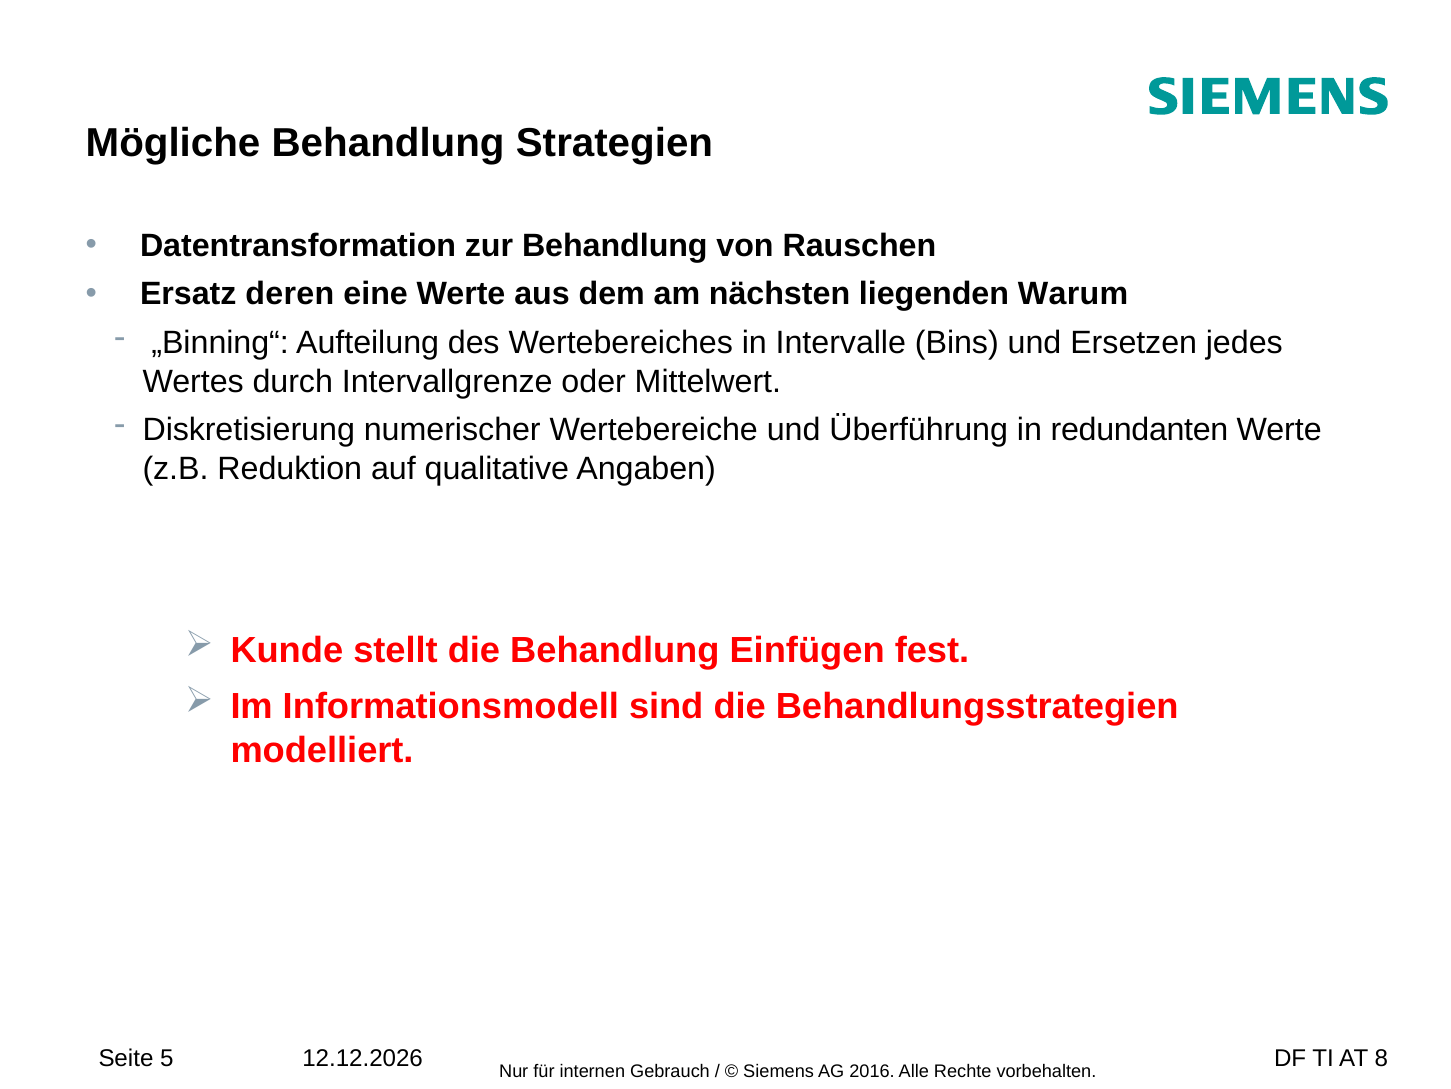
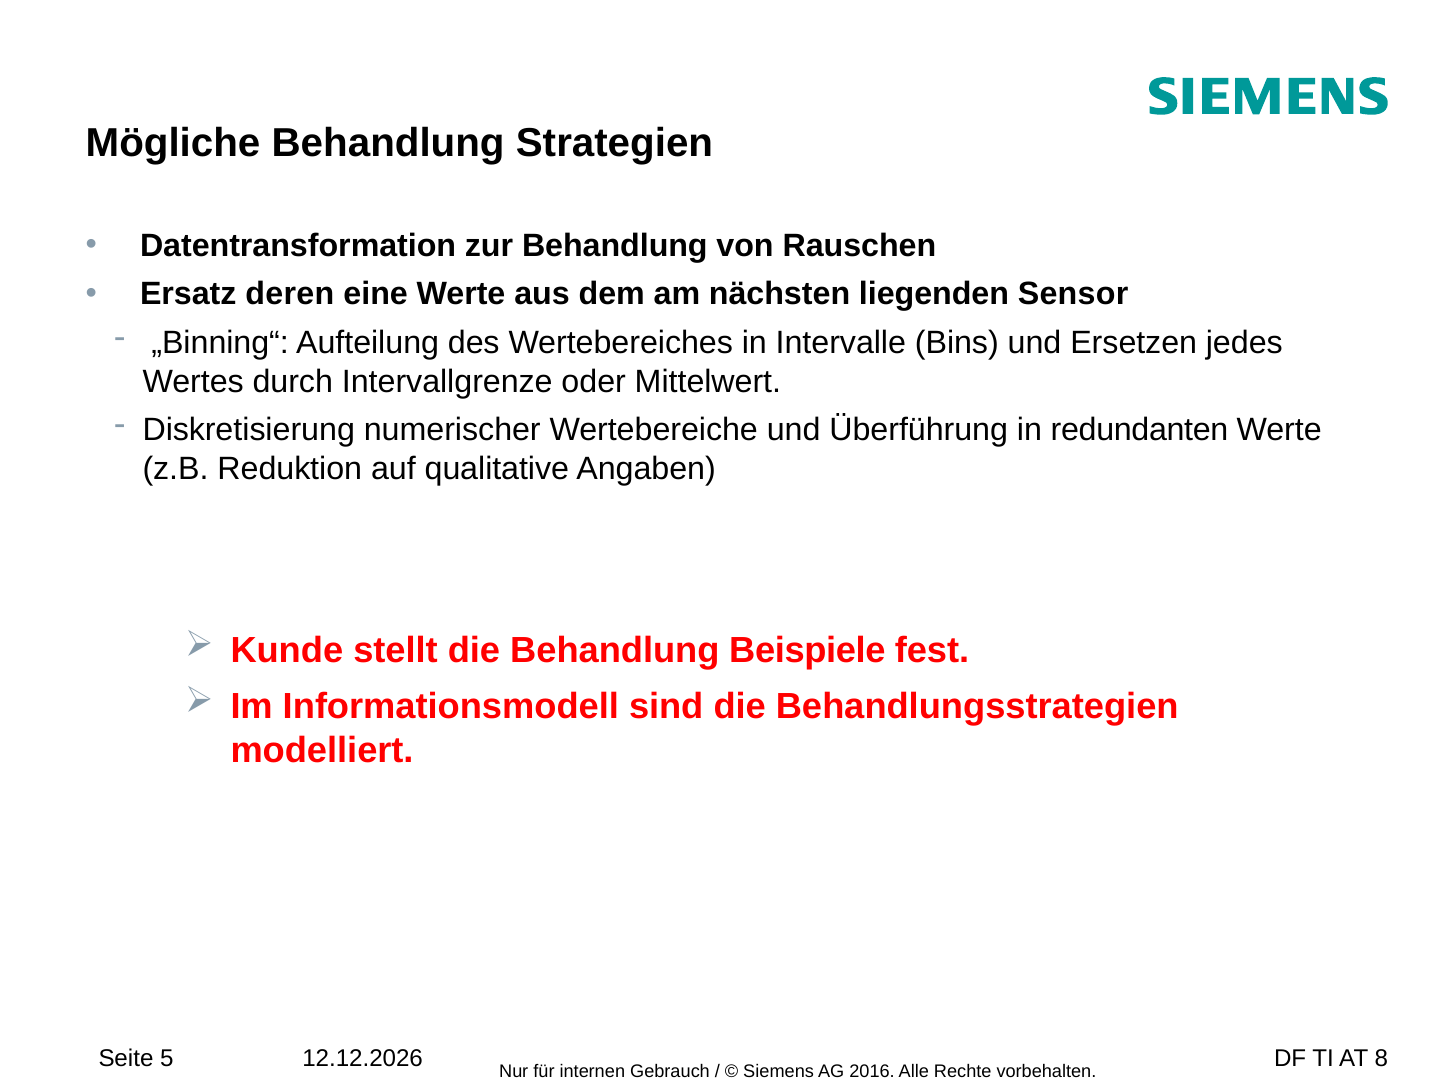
Warum: Warum -> Sensor (1073, 294)
Einfügen: Einfügen -> Beispiele (807, 650)
